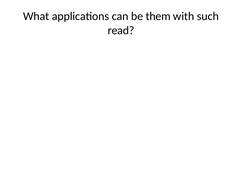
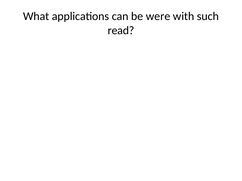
them: them -> were (158, 16)
